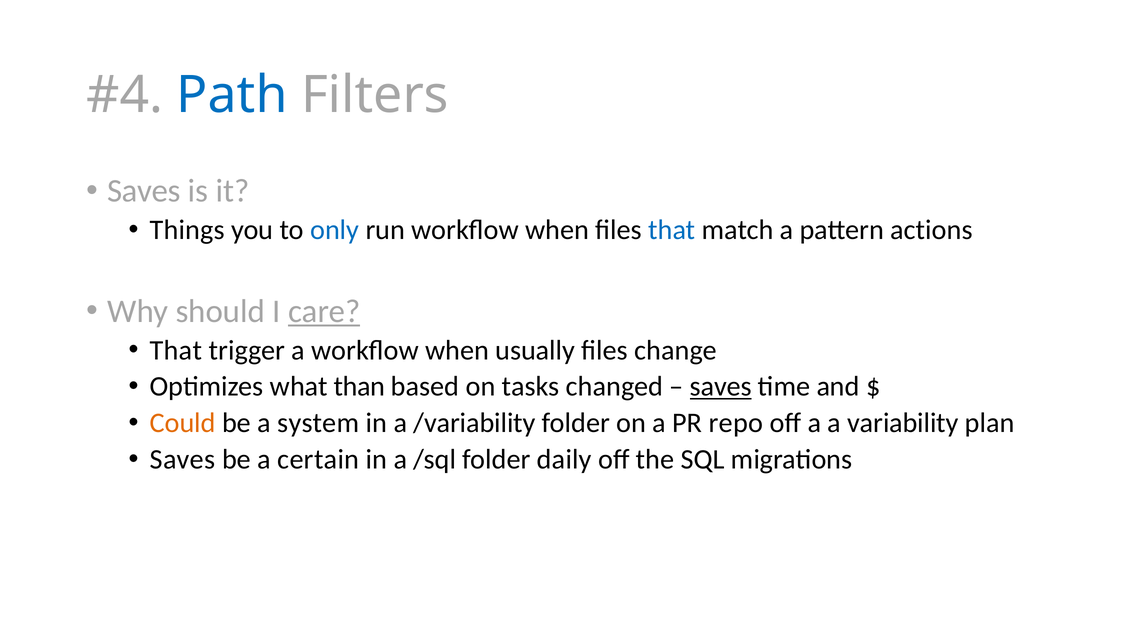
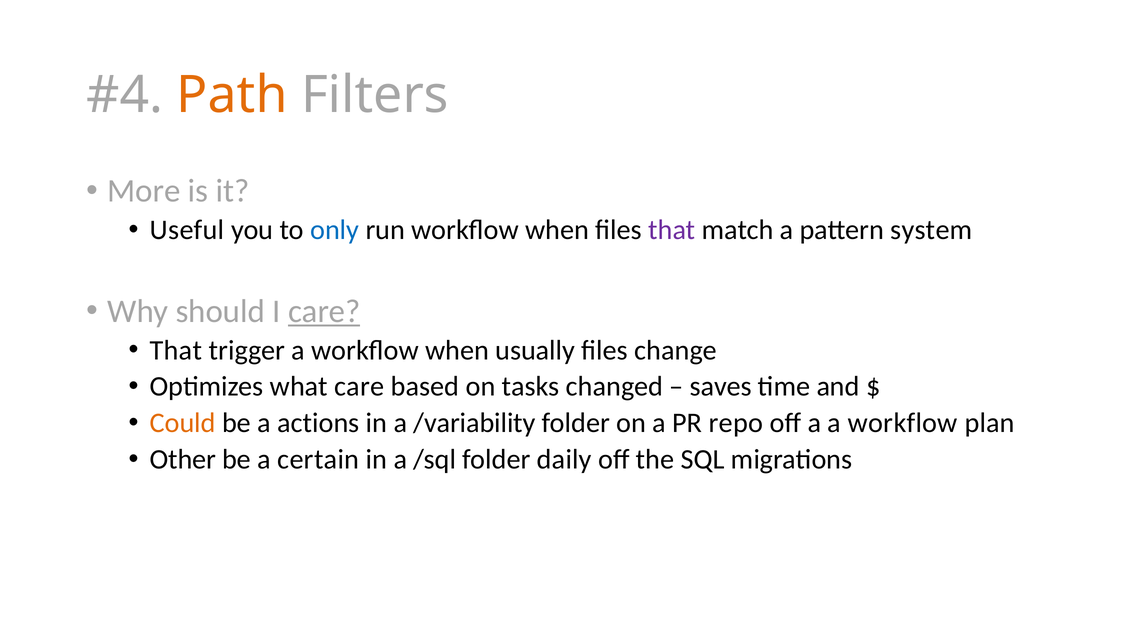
Path colour: blue -> orange (232, 95)
Saves: Saves -> More (144, 191)
Things: Things -> Useful (187, 230)
that colour: blue -> purple (672, 230)
actions: actions -> system (931, 230)
what than: than -> care (359, 386)
saves underline: present -> none (721, 386)
system: system -> actions (318, 423)
a a variability: variability -> workflow (903, 423)
Saves: Saves -> Other (183, 459)
